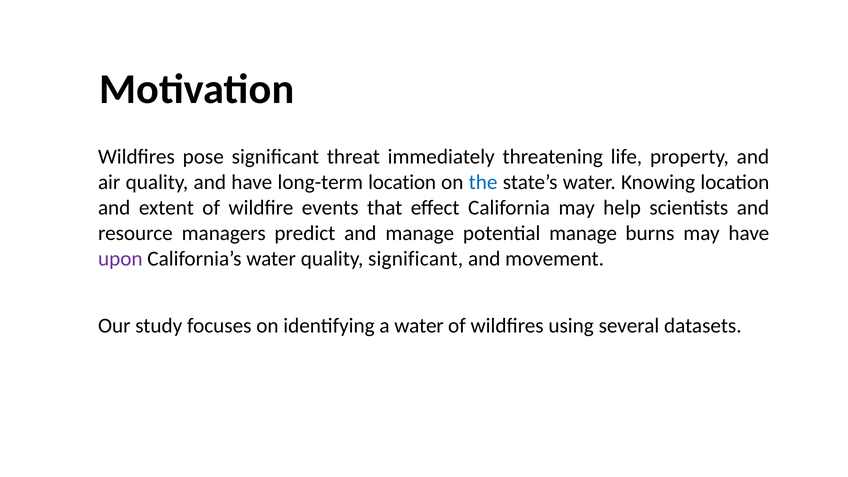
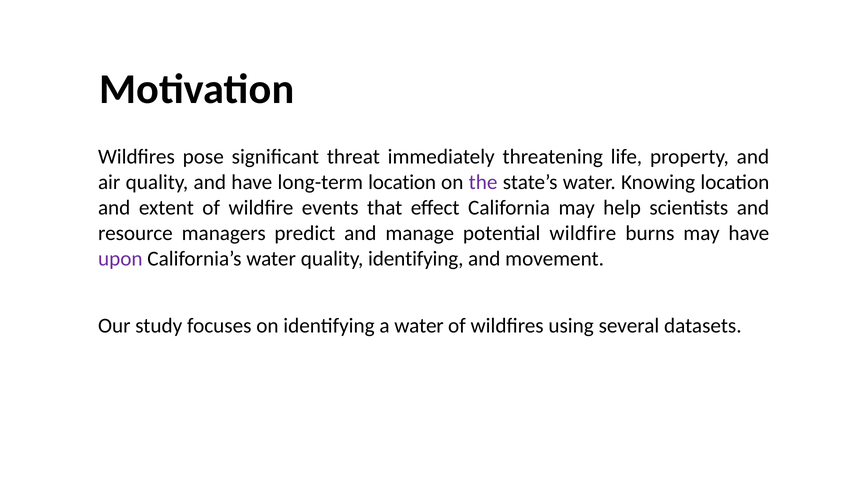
the colour: blue -> purple (483, 182)
potential manage: manage -> wildfire (583, 233)
quality significant: significant -> identifying (416, 259)
